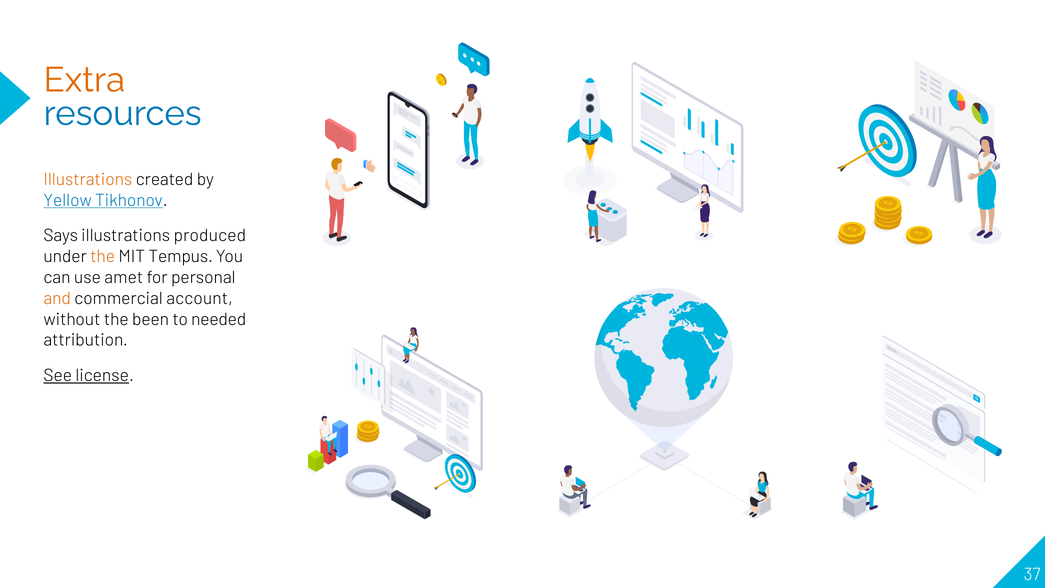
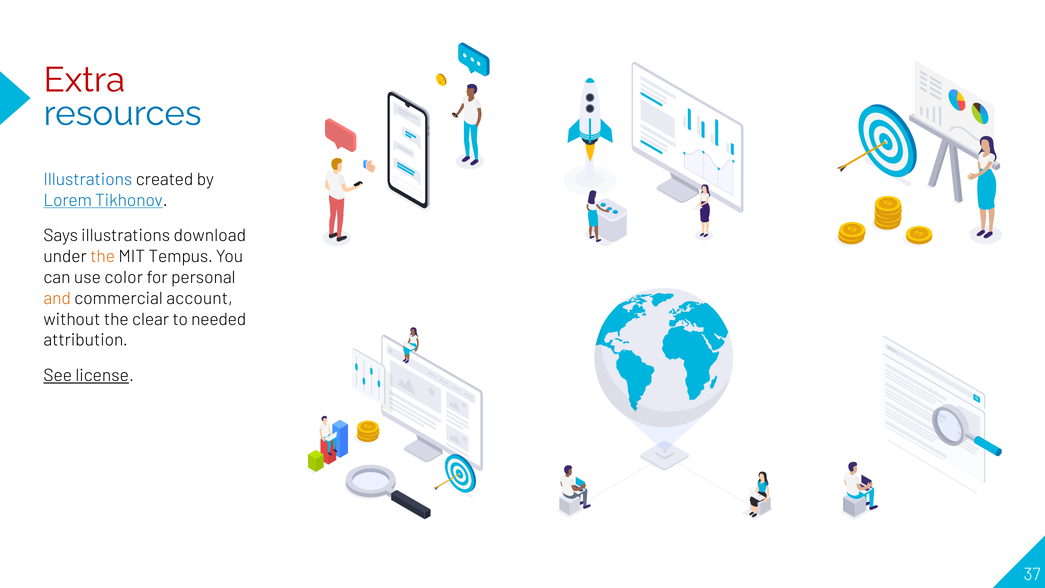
Extra colour: orange -> red (84, 80)
Illustrations colour: orange -> blue (88, 179)
Yellow: Yellow -> Lorem (68, 200)
produced: produced -> download (210, 236)
amet: amet -> color (124, 277)
been: been -> clear (151, 319)
